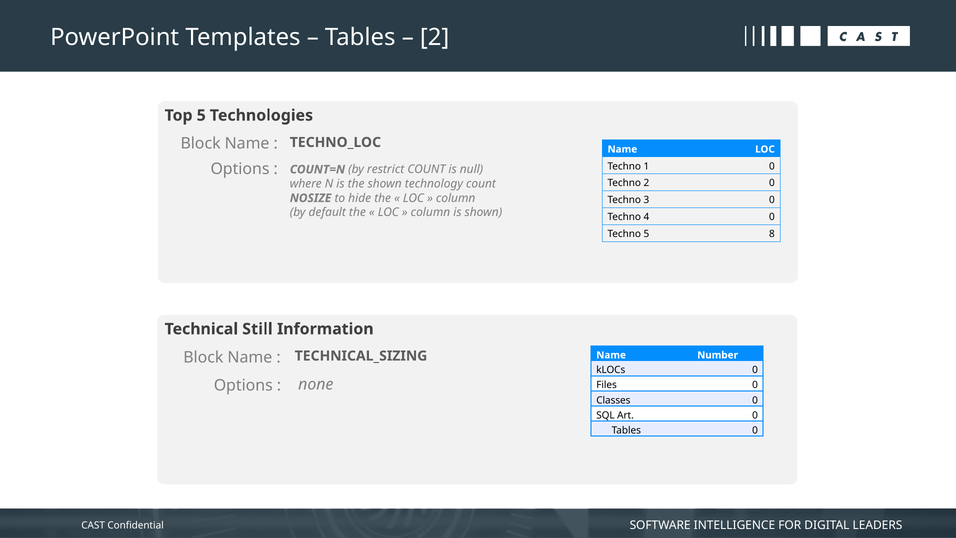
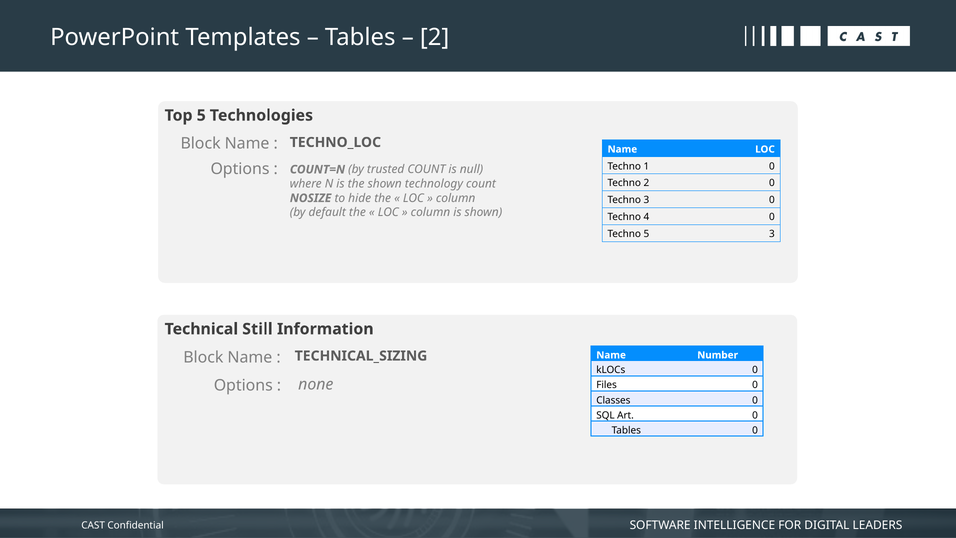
restrict: restrict -> trusted (386, 169)
5 8: 8 -> 3 (772, 234)
